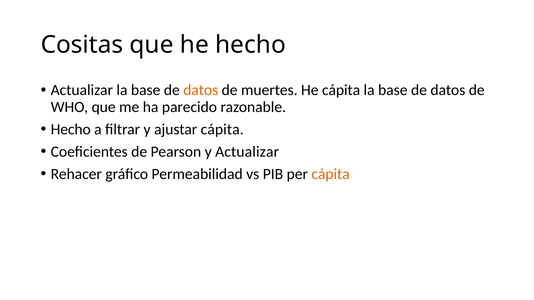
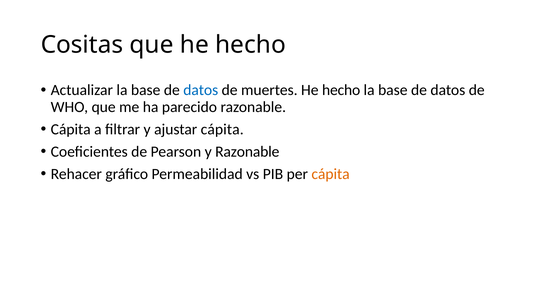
datos colour: orange -> blue (201, 90)
muertes He cápita: cápita -> hecho (341, 90)
Hecho: Hecho -> Cápita (71, 129)
y Actualizar: Actualizar -> Razonable (247, 152)
